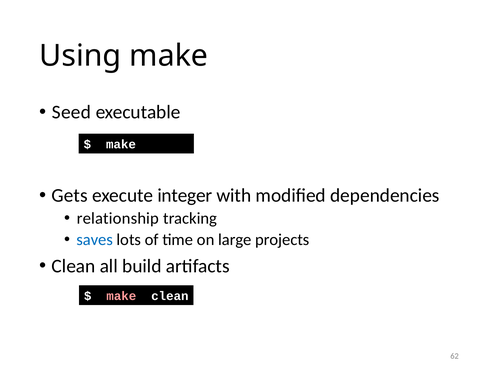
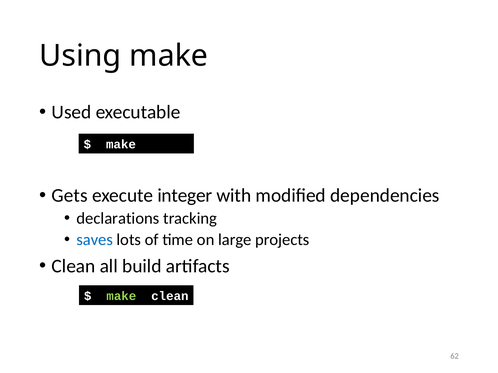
Seed: Seed -> Used (72, 112)
relationship: relationship -> declarations (118, 219)
make colour: pink -> light green (121, 296)
